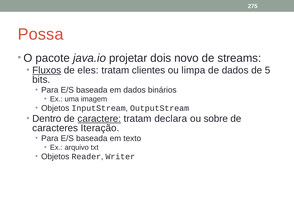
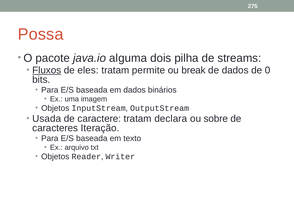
projetar: projetar -> alguma (128, 58)
novo: novo -> pilha (186, 58)
clientes: clientes -> permite (149, 70)
limpa: limpa -> break (194, 70)
5: 5 -> 0 (268, 70)
Dentro: Dentro -> Usada (47, 118)
caractere underline: present -> none (99, 118)
